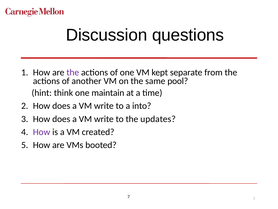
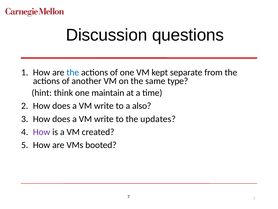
the colour: purple -> blue (73, 72)
pool: pool -> type (178, 81)
into: into -> also (142, 106)
